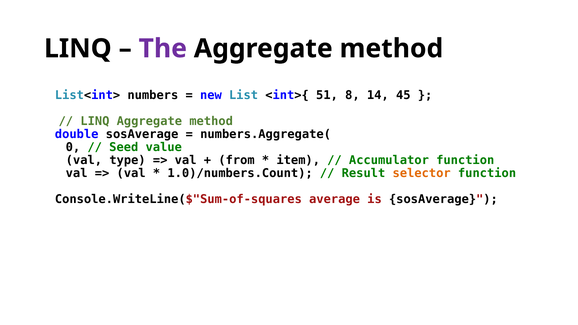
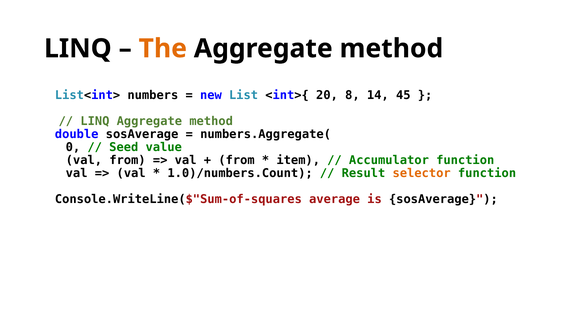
The colour: purple -> orange (163, 49)
51: 51 -> 20 (327, 95)
val type: type -> from (127, 160)
